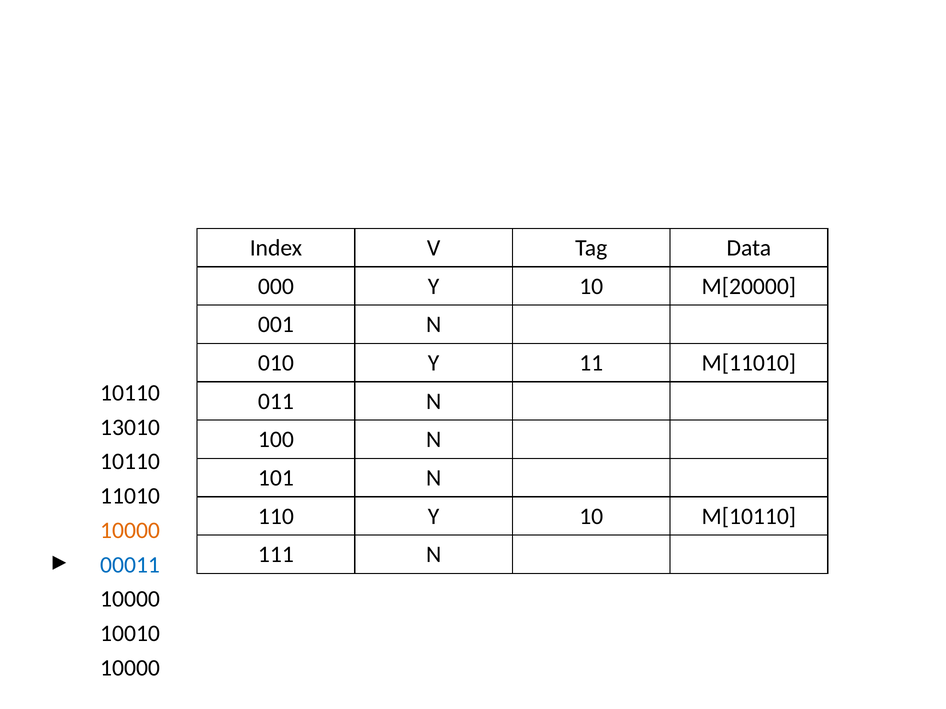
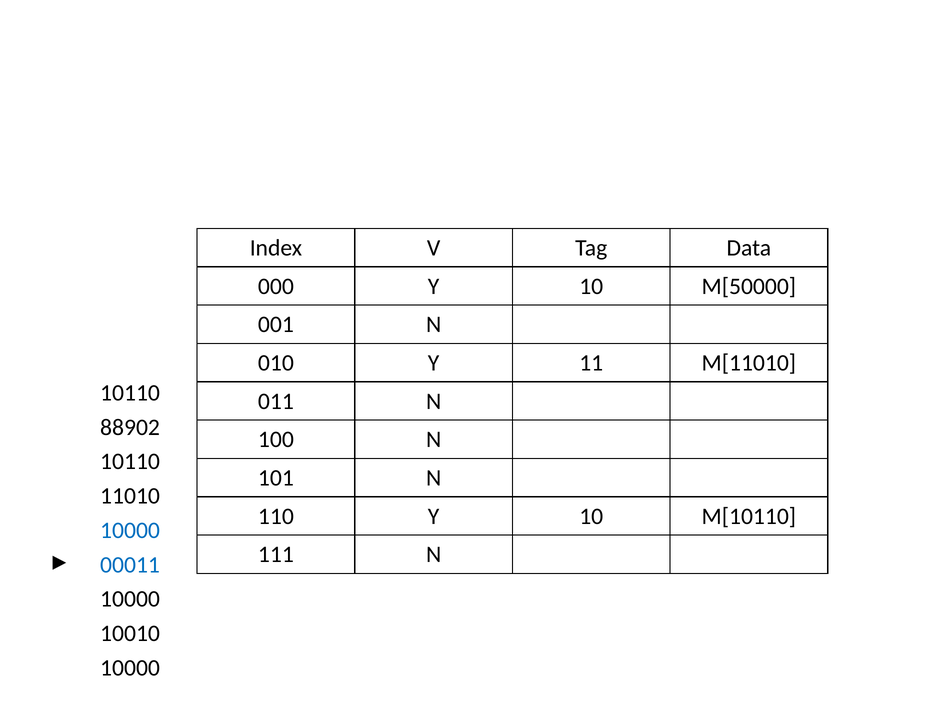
M[20000: M[20000 -> M[50000 (749, 286)
13010: 13010 -> 88902 (130, 428)
10000 colour: orange -> blue (130, 531)
